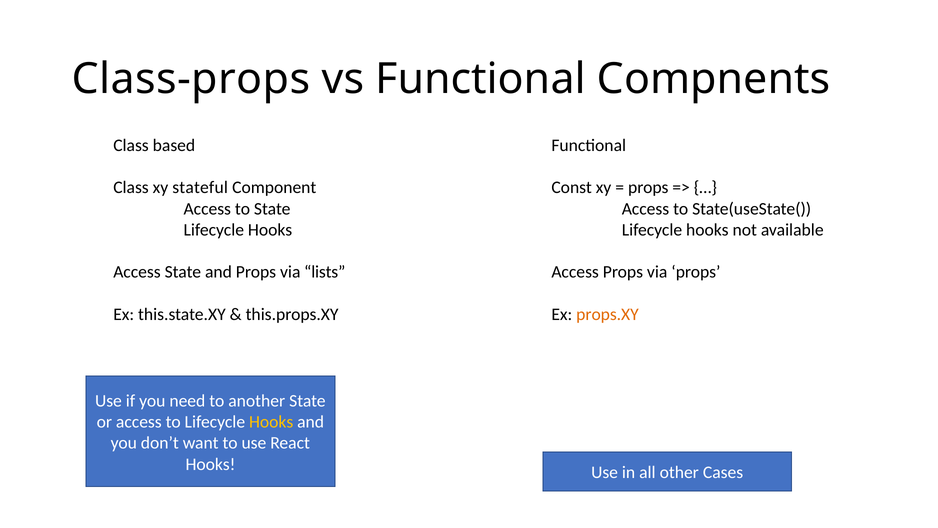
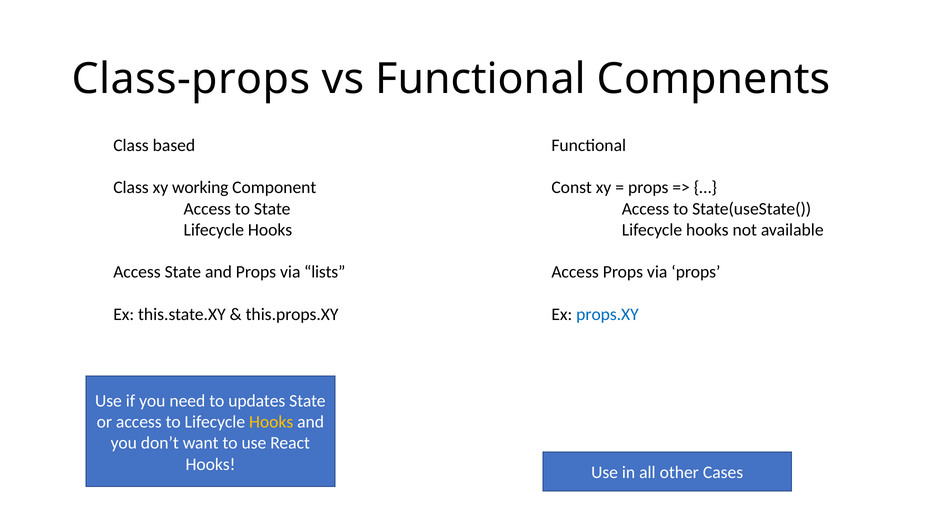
stateful: stateful -> working (200, 187)
props.XY colour: orange -> blue (608, 314)
another: another -> updates (257, 401)
